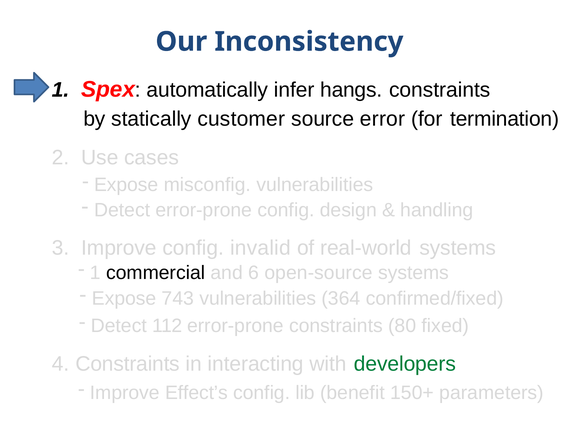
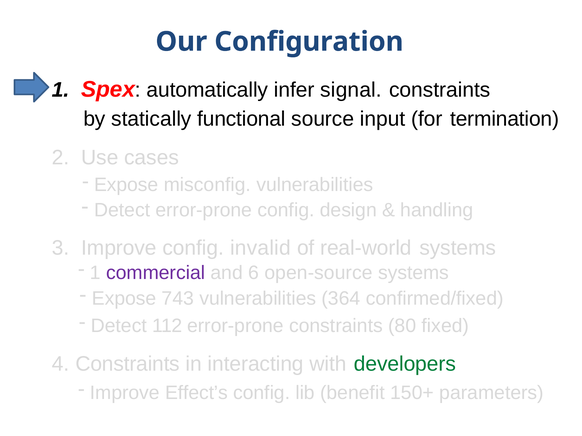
Inconsistency: Inconsistency -> Configuration (309, 42)
hangs: hangs -> signal (351, 90)
customer: customer -> functional (241, 119)
error: error -> input (383, 119)
commercial colour: black -> purple (156, 273)
